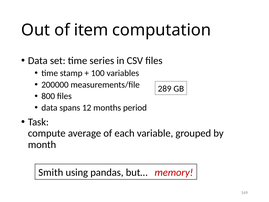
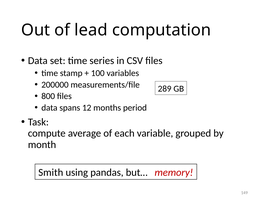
item: item -> lead (91, 30)
